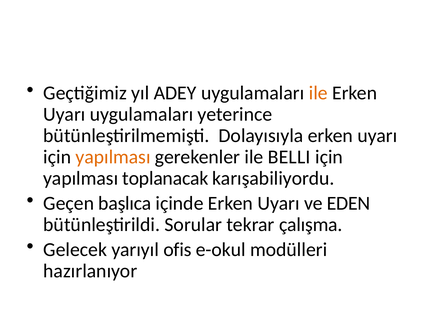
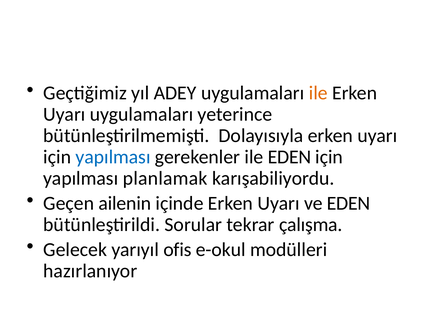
yapılması colour: orange -> blue (113, 157)
ile BELLI: BELLI -> EDEN (289, 157)
toplanacak: toplanacak -> planlamak (165, 178)
başlıca: başlıca -> ailenin (125, 203)
